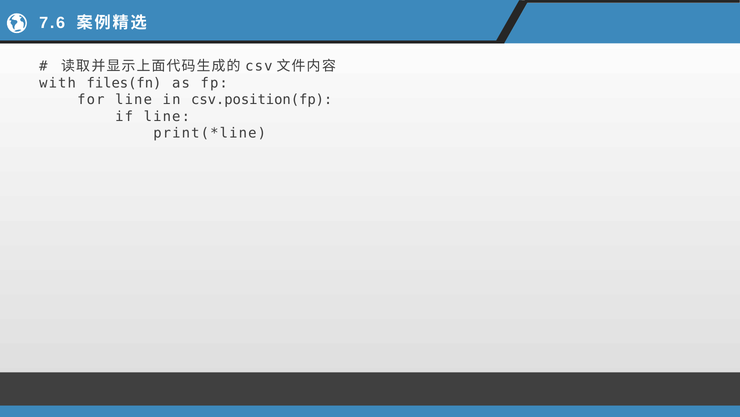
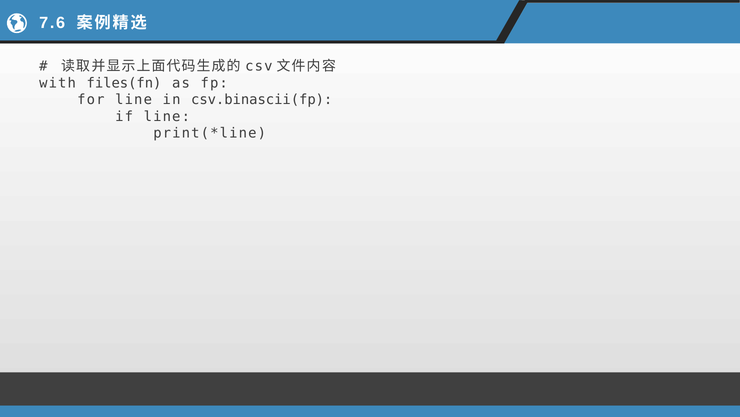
csv.position(fp: csv.position(fp -> csv.binascii(fp (262, 100)
